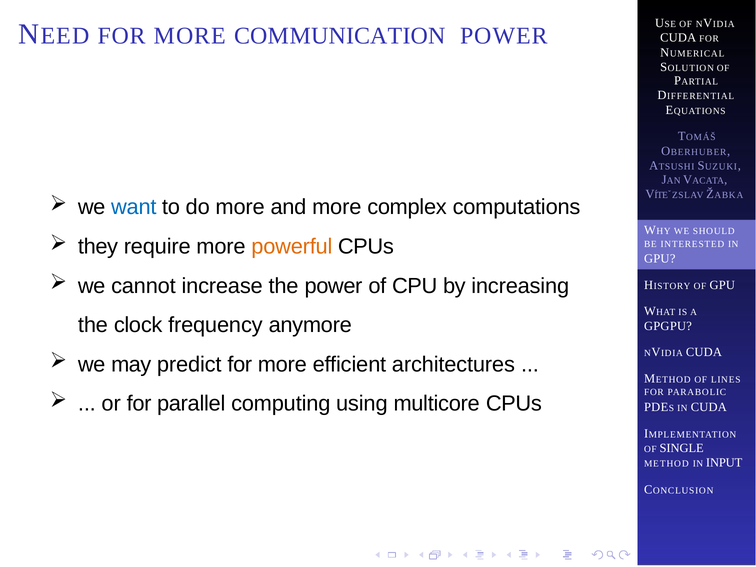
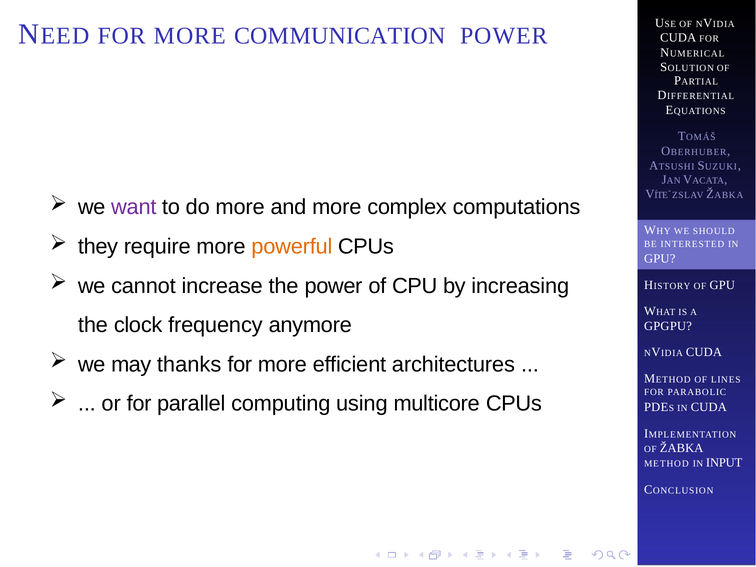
want colour: blue -> purple (134, 207)
predict: predict -> thanks (189, 365)
OF SINGLE: SINGLE -> ŽABKA (682, 448)
